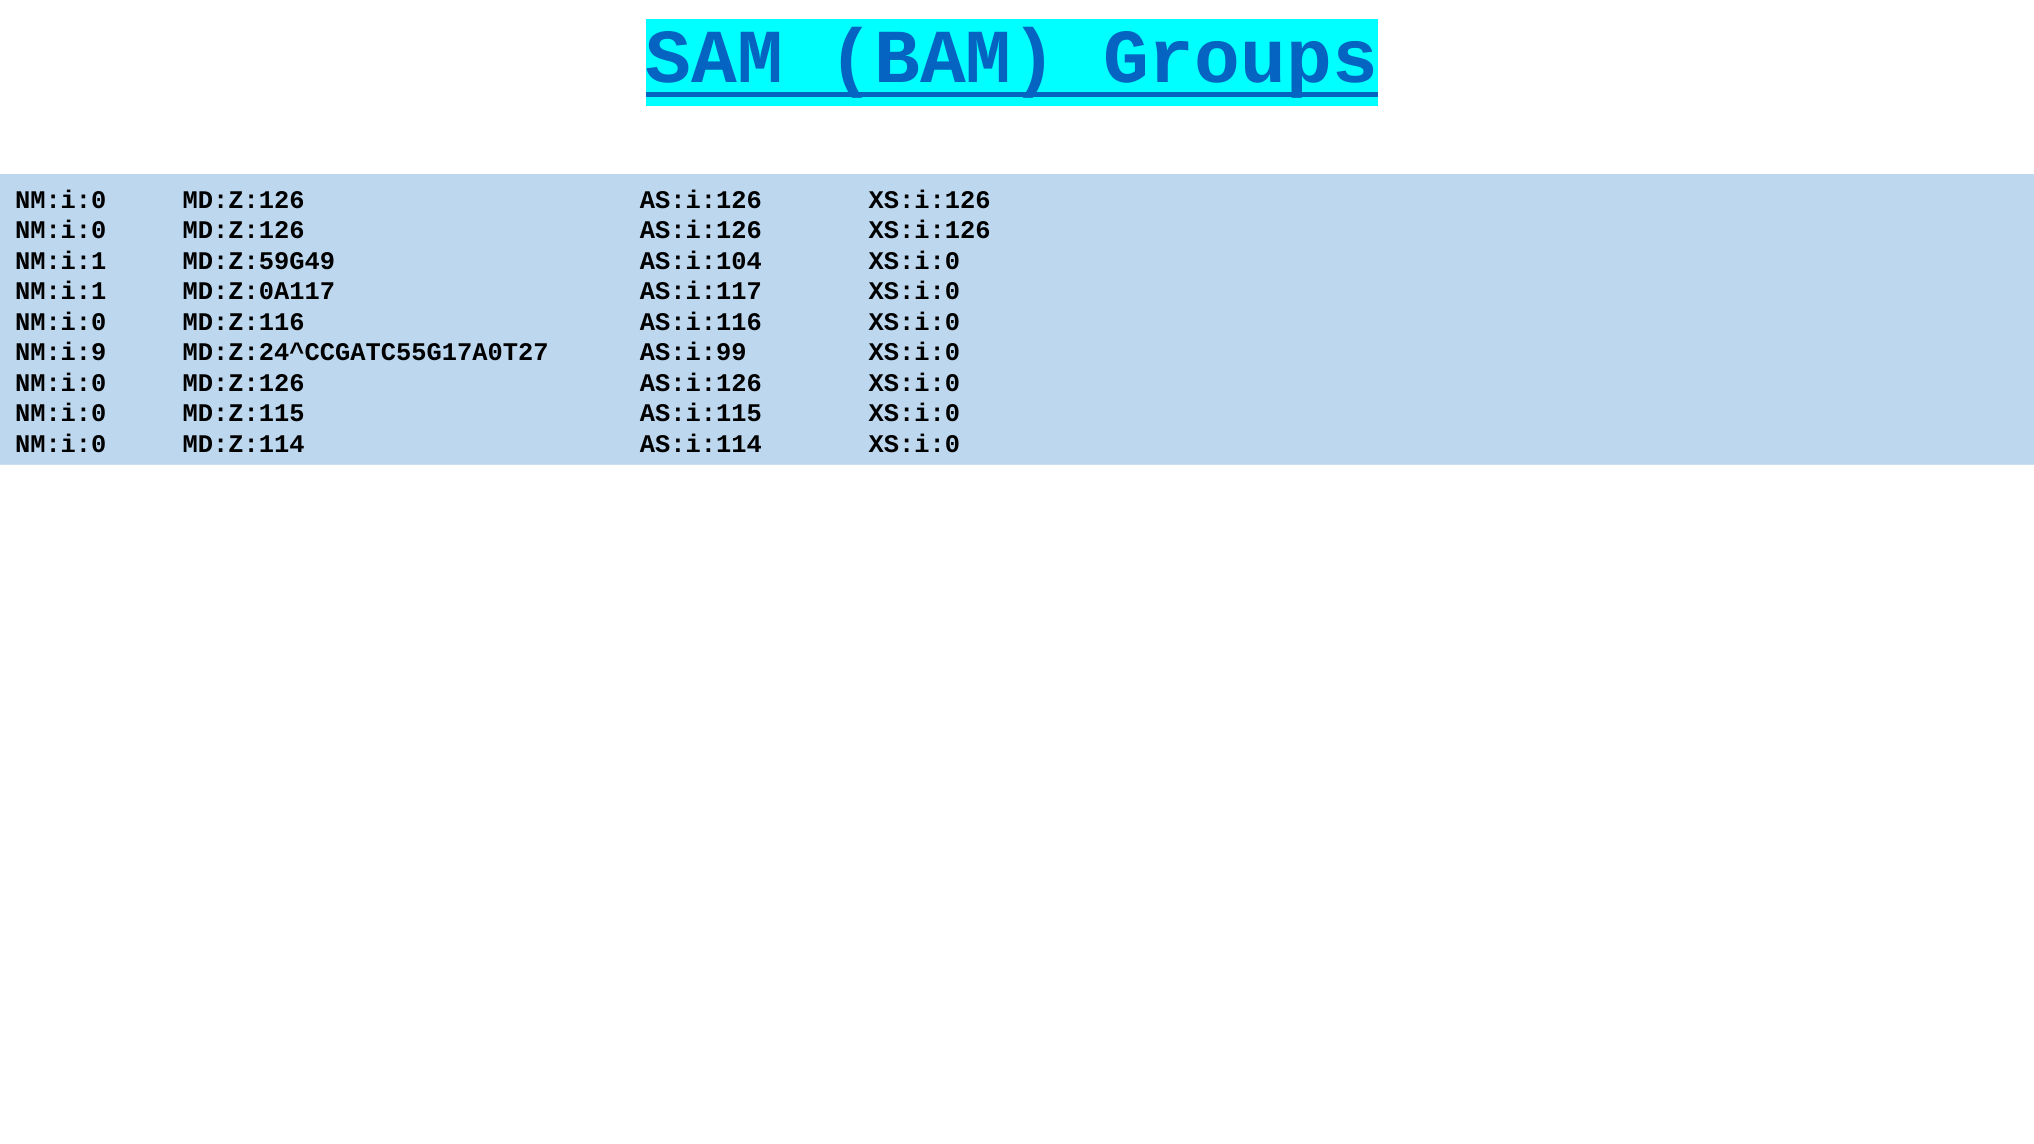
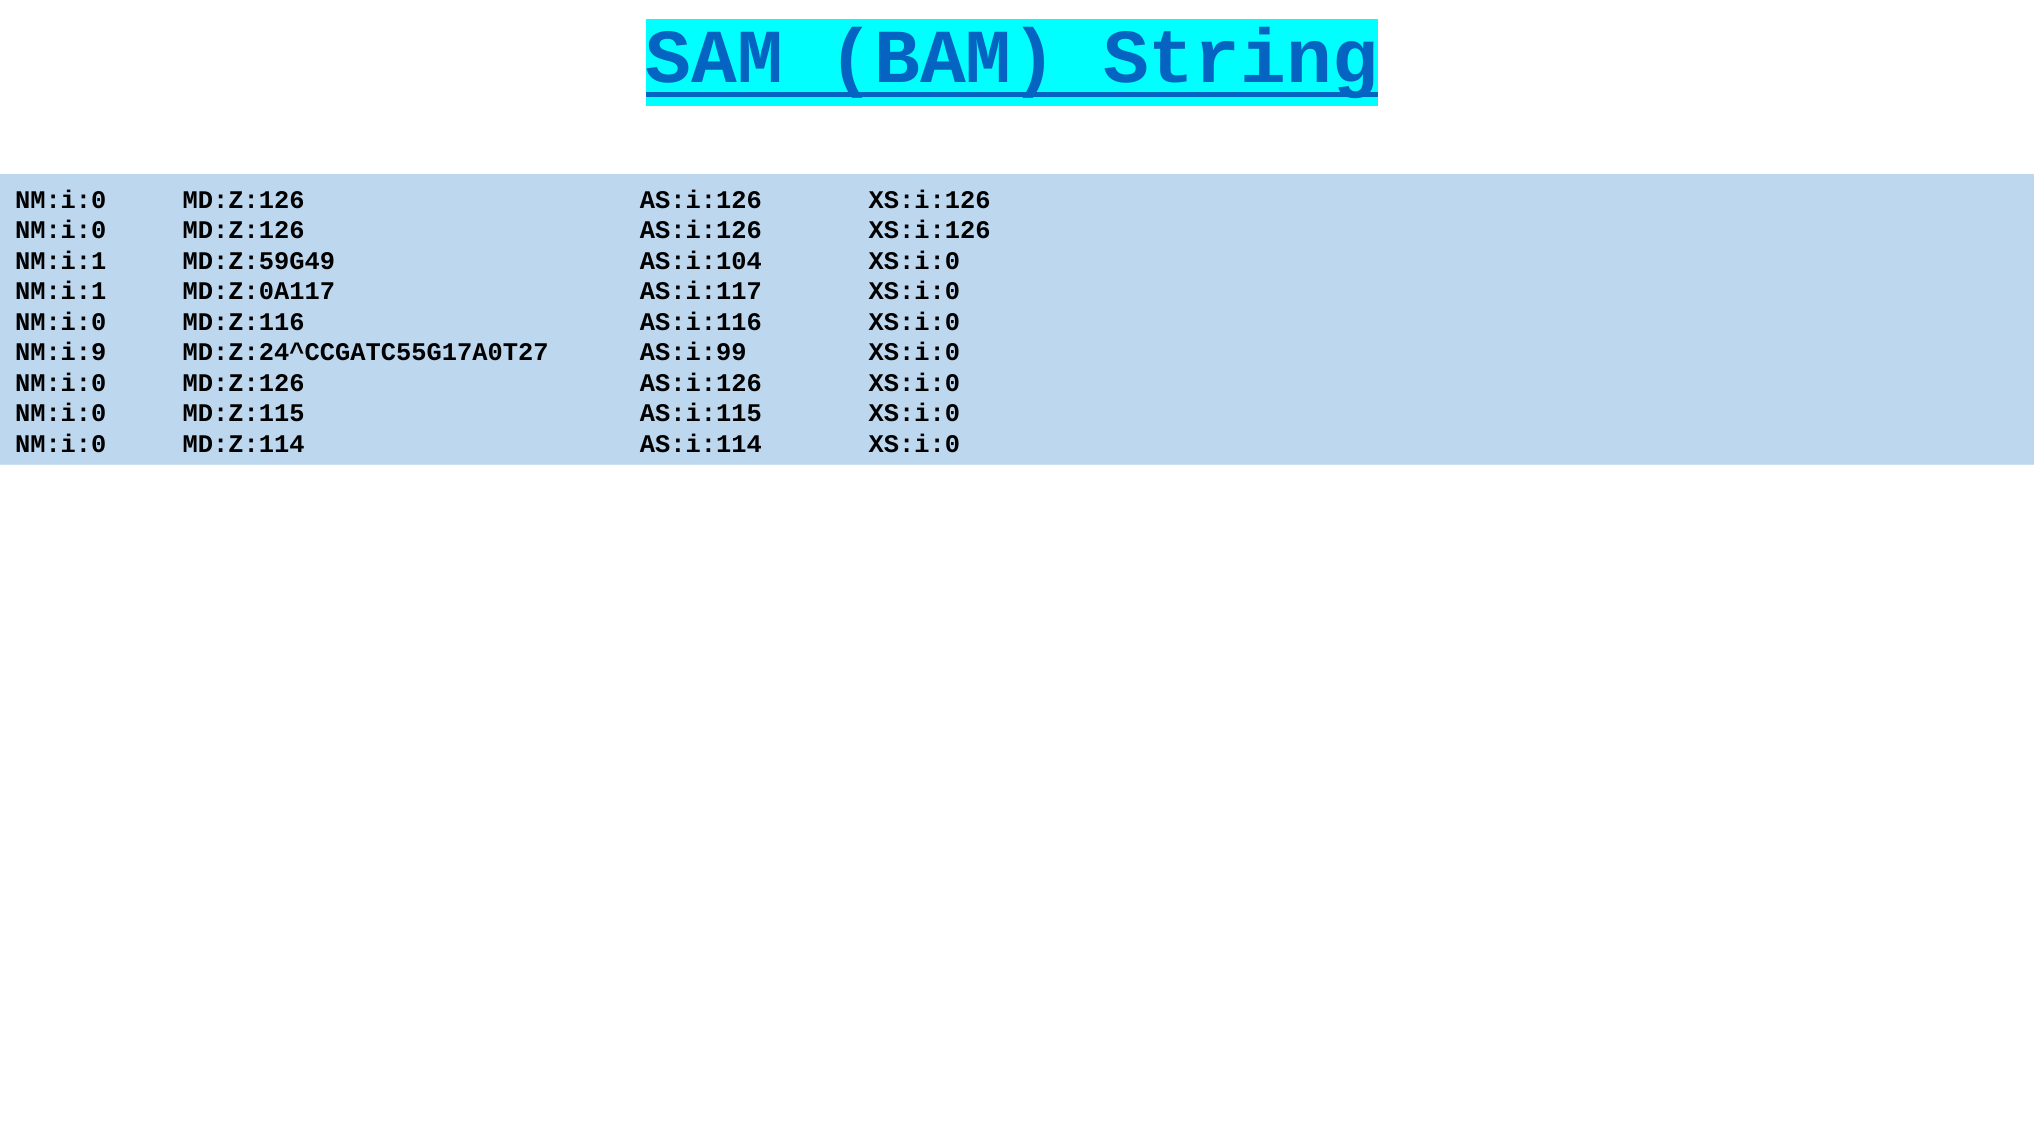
Groups: Groups -> String (1241, 58)
